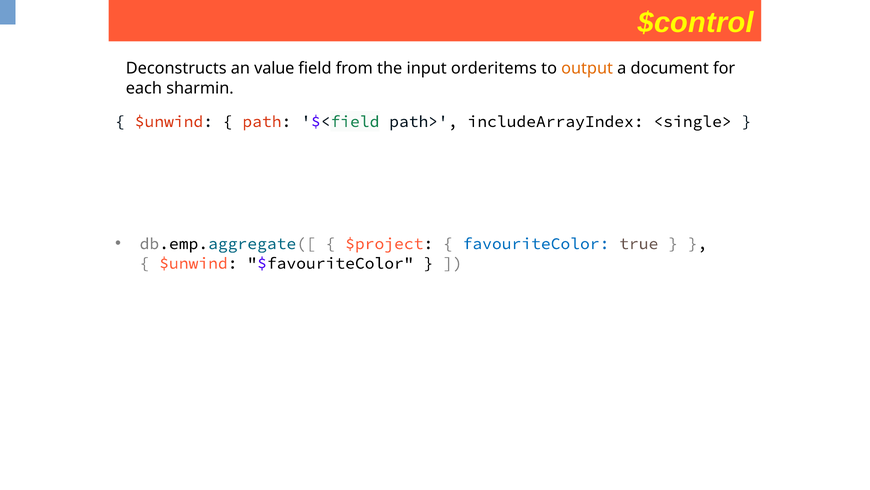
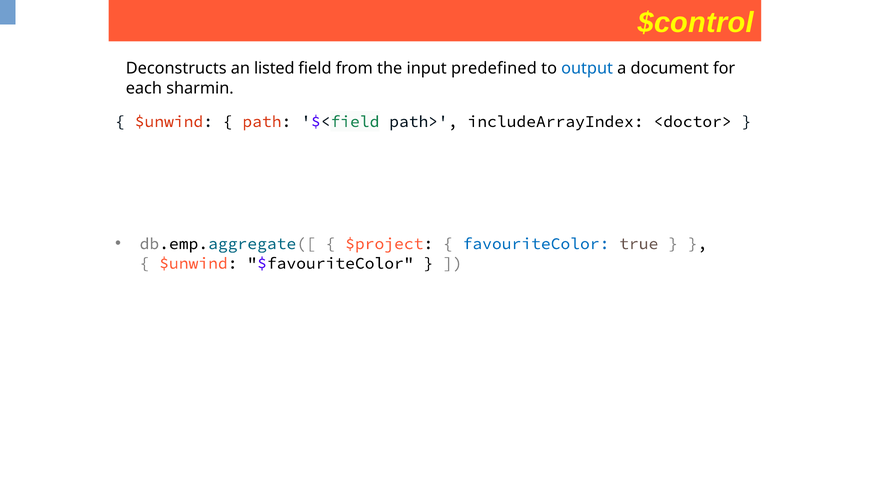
value: value -> listed (274, 68)
orderitems: orderitems -> predefined (494, 68)
output colour: orange -> blue (587, 68)
<single>: <single> -> <doctor> (693, 121)
